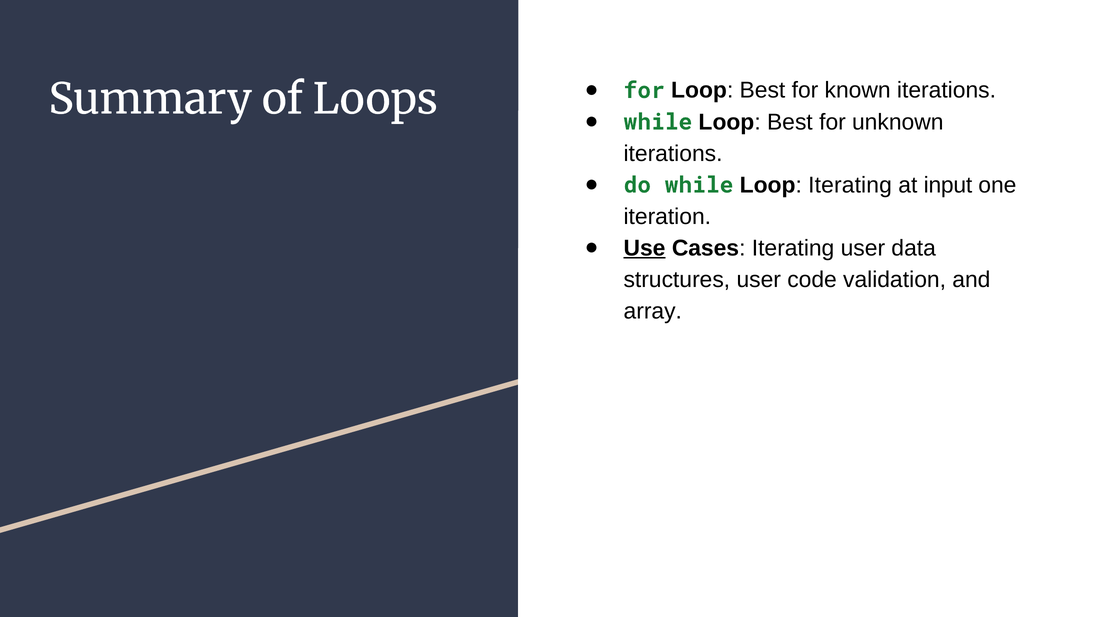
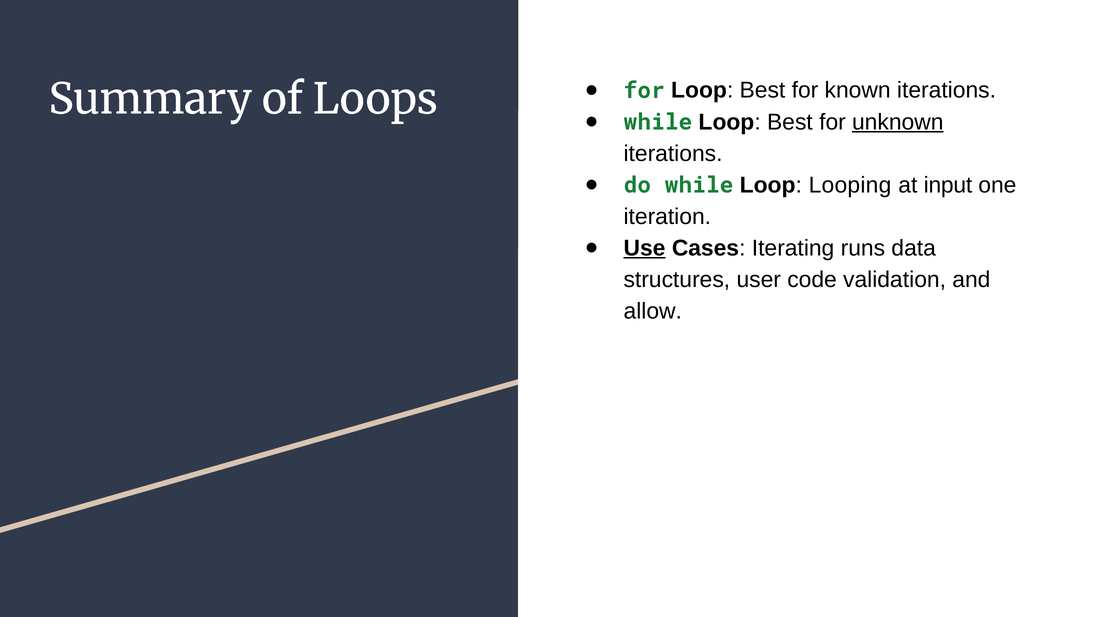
unknown underline: none -> present (898, 122)
Loop Iterating: Iterating -> Looping (850, 185)
Iterating user: user -> runs (863, 248)
array: array -> allow (653, 311)
